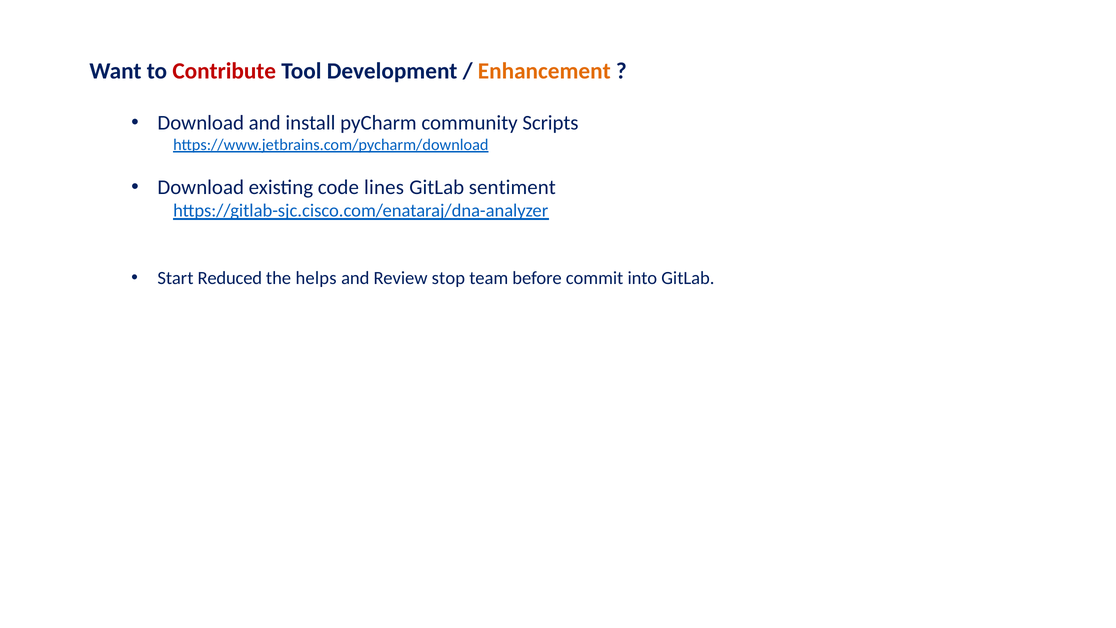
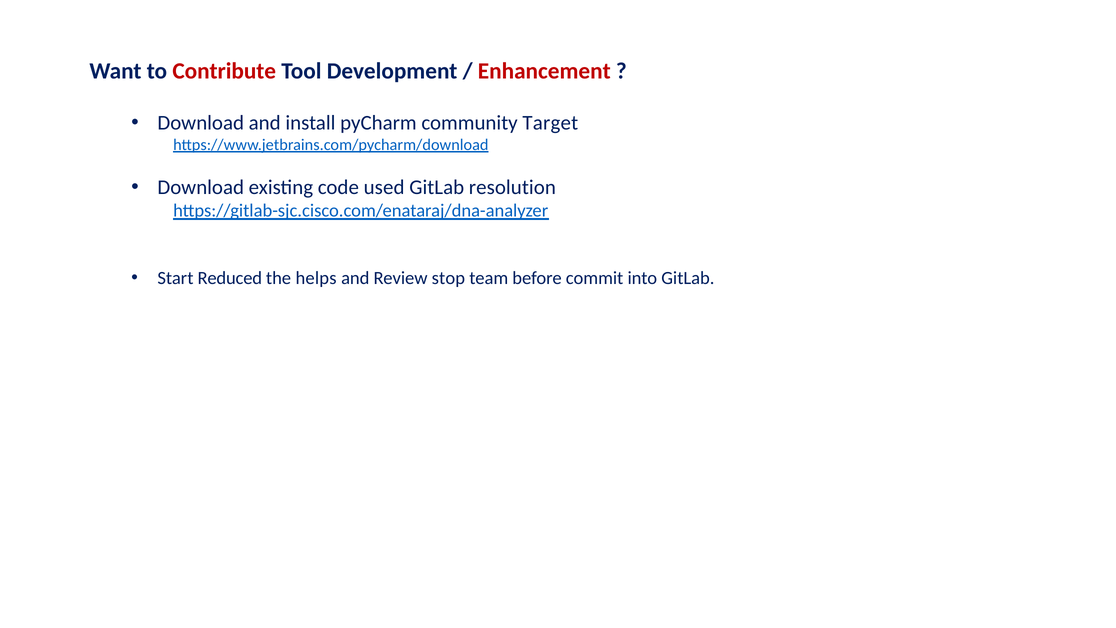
Enhancement colour: orange -> red (544, 71)
Scripts: Scripts -> Target (550, 123)
lines: lines -> used (384, 187)
sentiment: sentiment -> resolution (512, 187)
